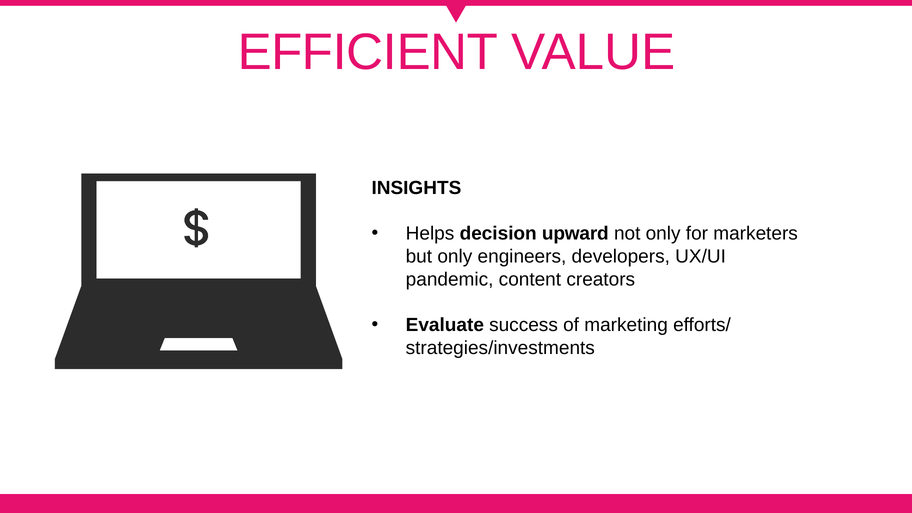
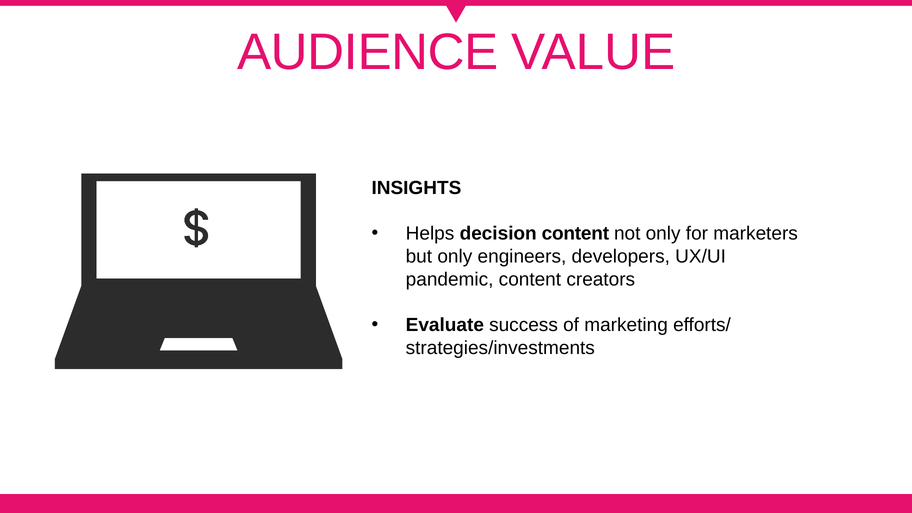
EFFICIENT: EFFICIENT -> AUDIENCE (368, 52)
decision upward: upward -> content (575, 234)
